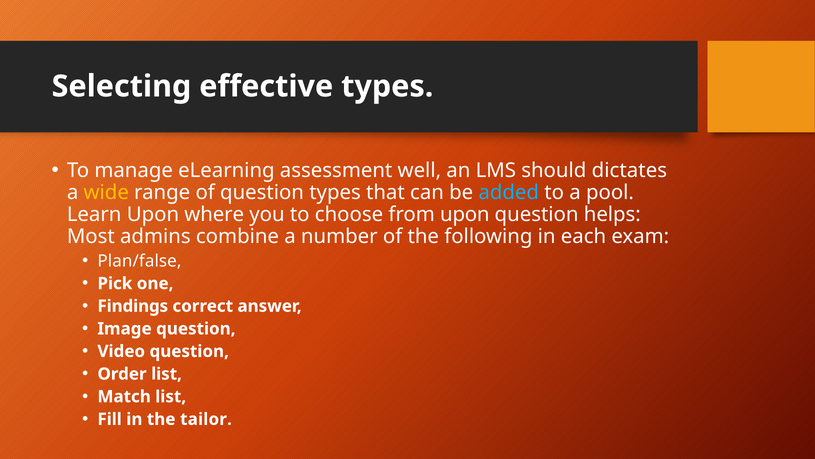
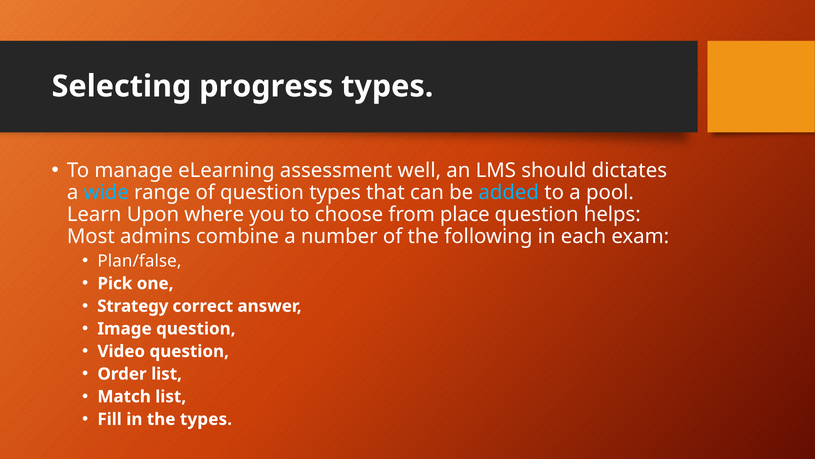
effective: effective -> progress (266, 86)
wide colour: yellow -> light blue (106, 192)
from upon: upon -> place (465, 214)
Findings: Findings -> Strategy (133, 306)
the tailor: tailor -> types (206, 419)
